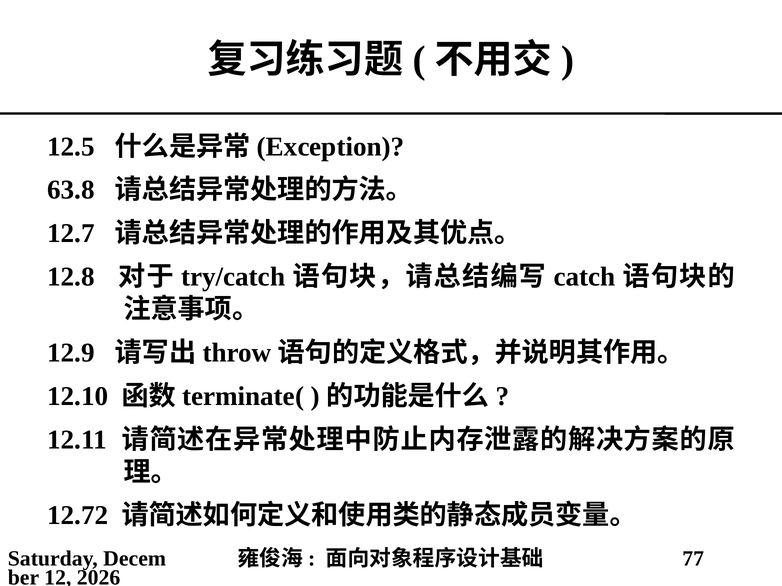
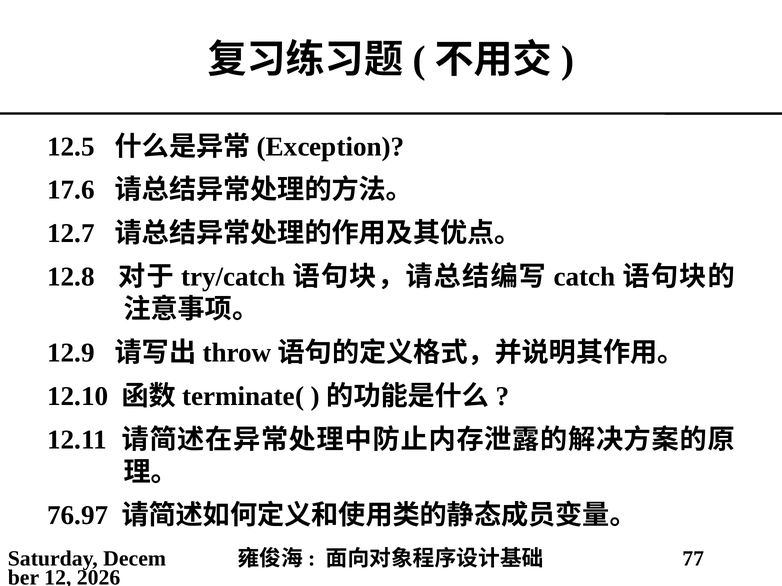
63.8: 63.8 -> 17.6 (71, 190)
12.72: 12.72 -> 76.97 (78, 516)
